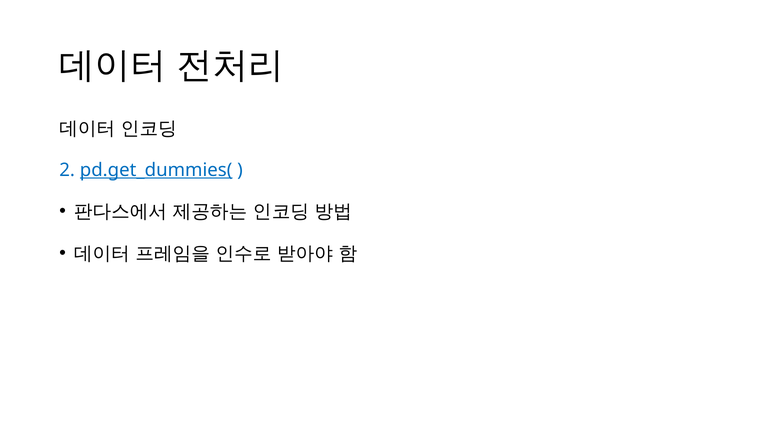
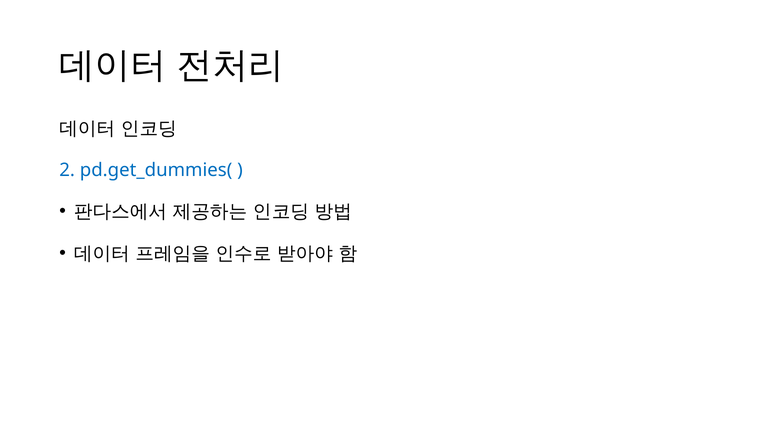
pd.get_dummies( underline: present -> none (156, 170)
